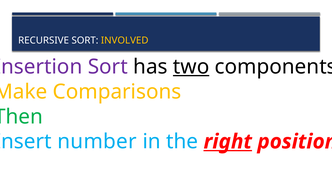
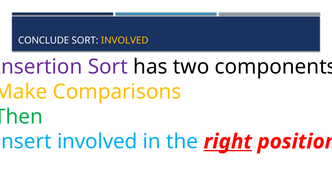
RECURSIVE: RECURSIVE -> CONCLUDE (44, 40)
two underline: present -> none (191, 67)
number: number -> involved (97, 141)
